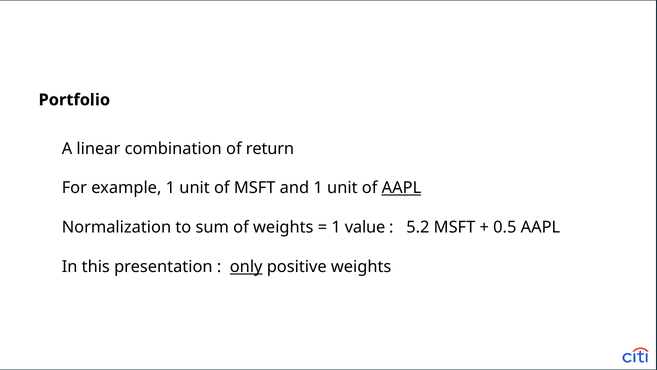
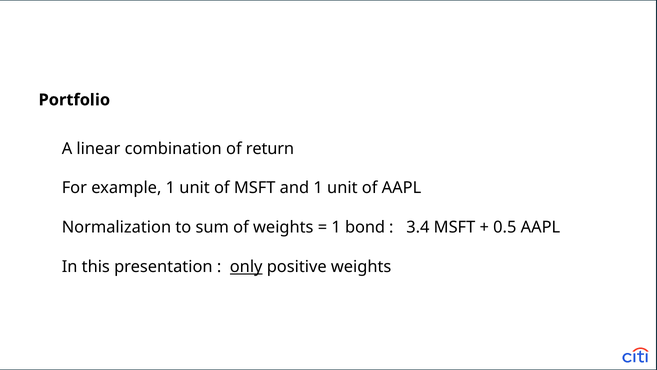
AAPL underline: present -> none (401, 188)
value: value -> bond (365, 227)
5.2: 5.2 -> 3.4 (418, 227)
